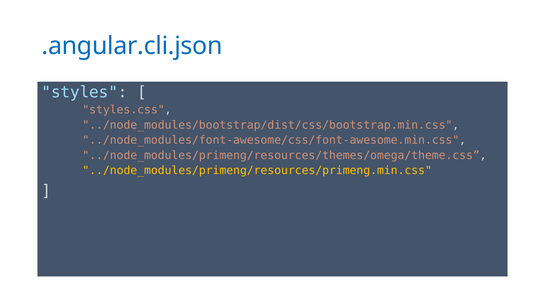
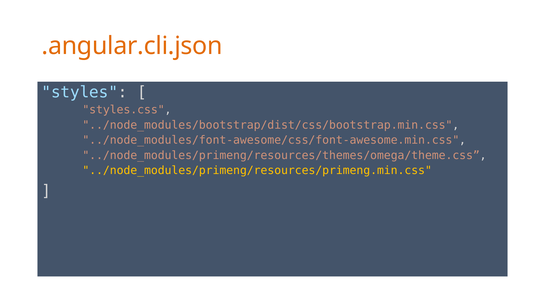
.angular.cli.json colour: blue -> orange (132, 46)
